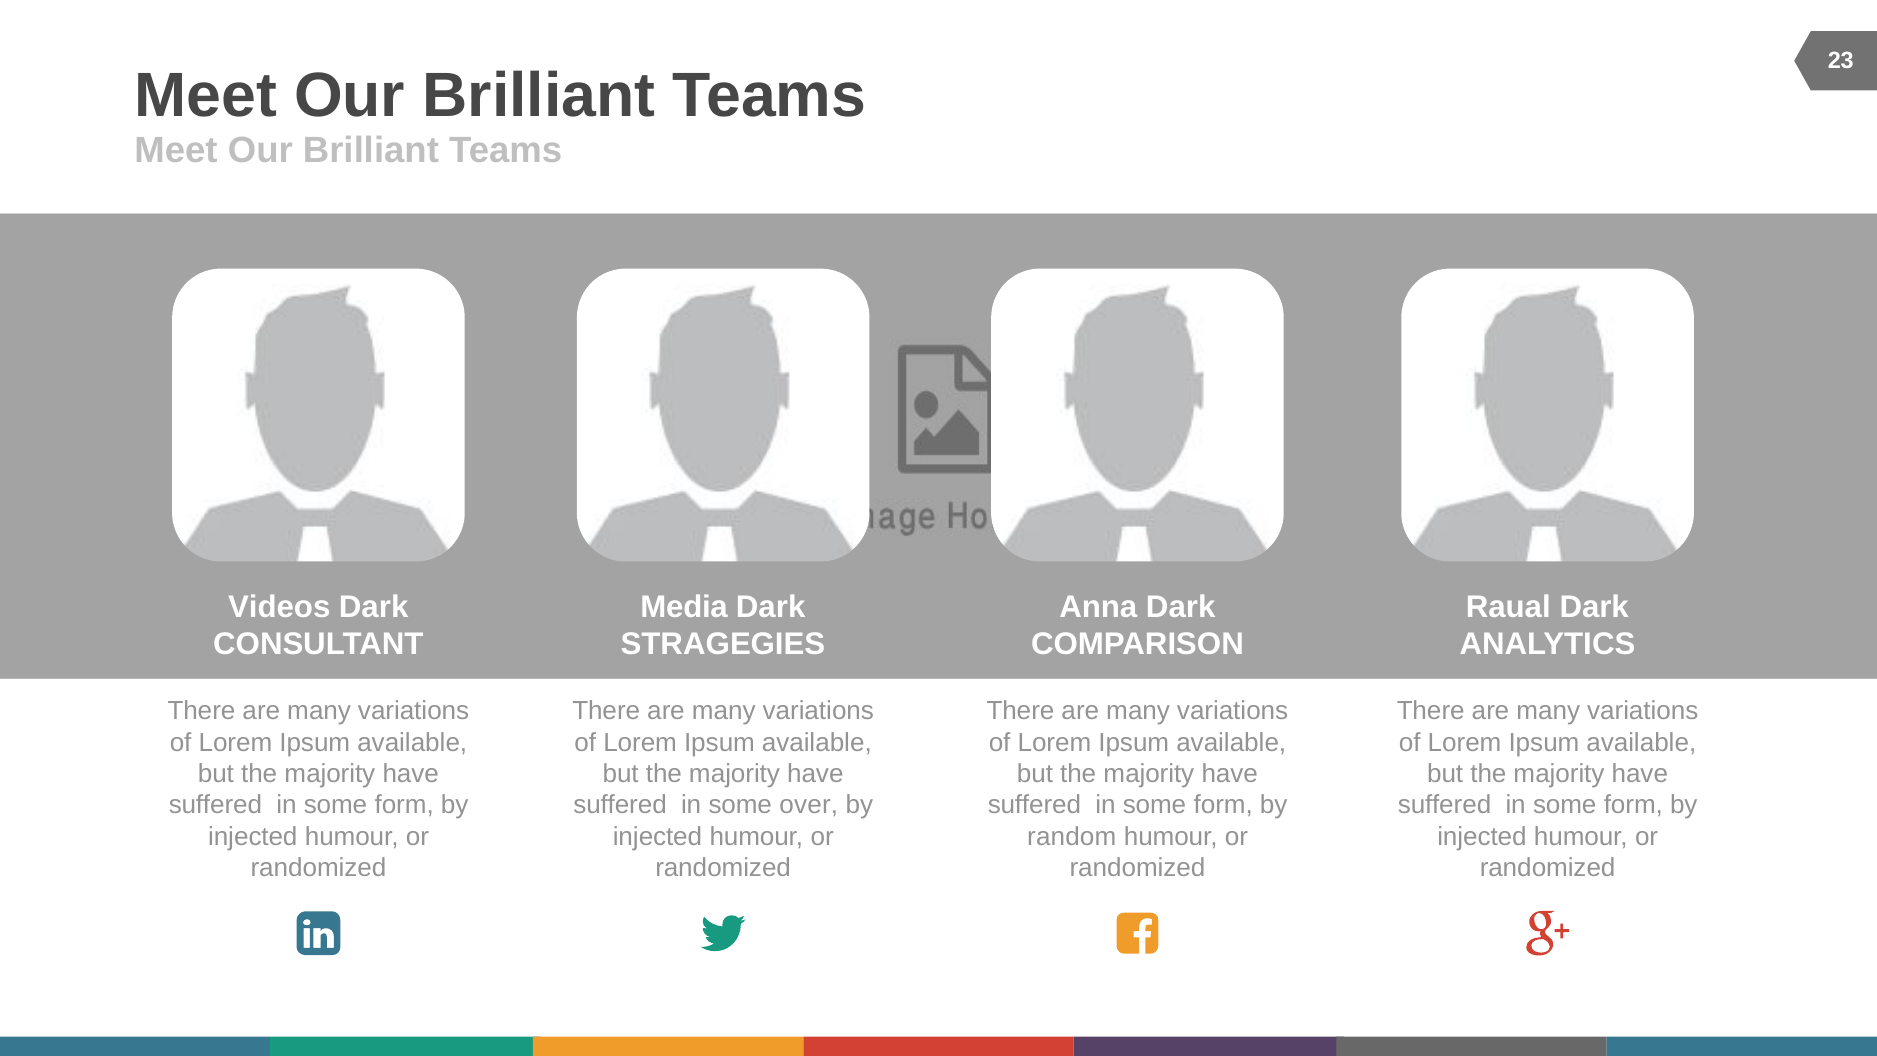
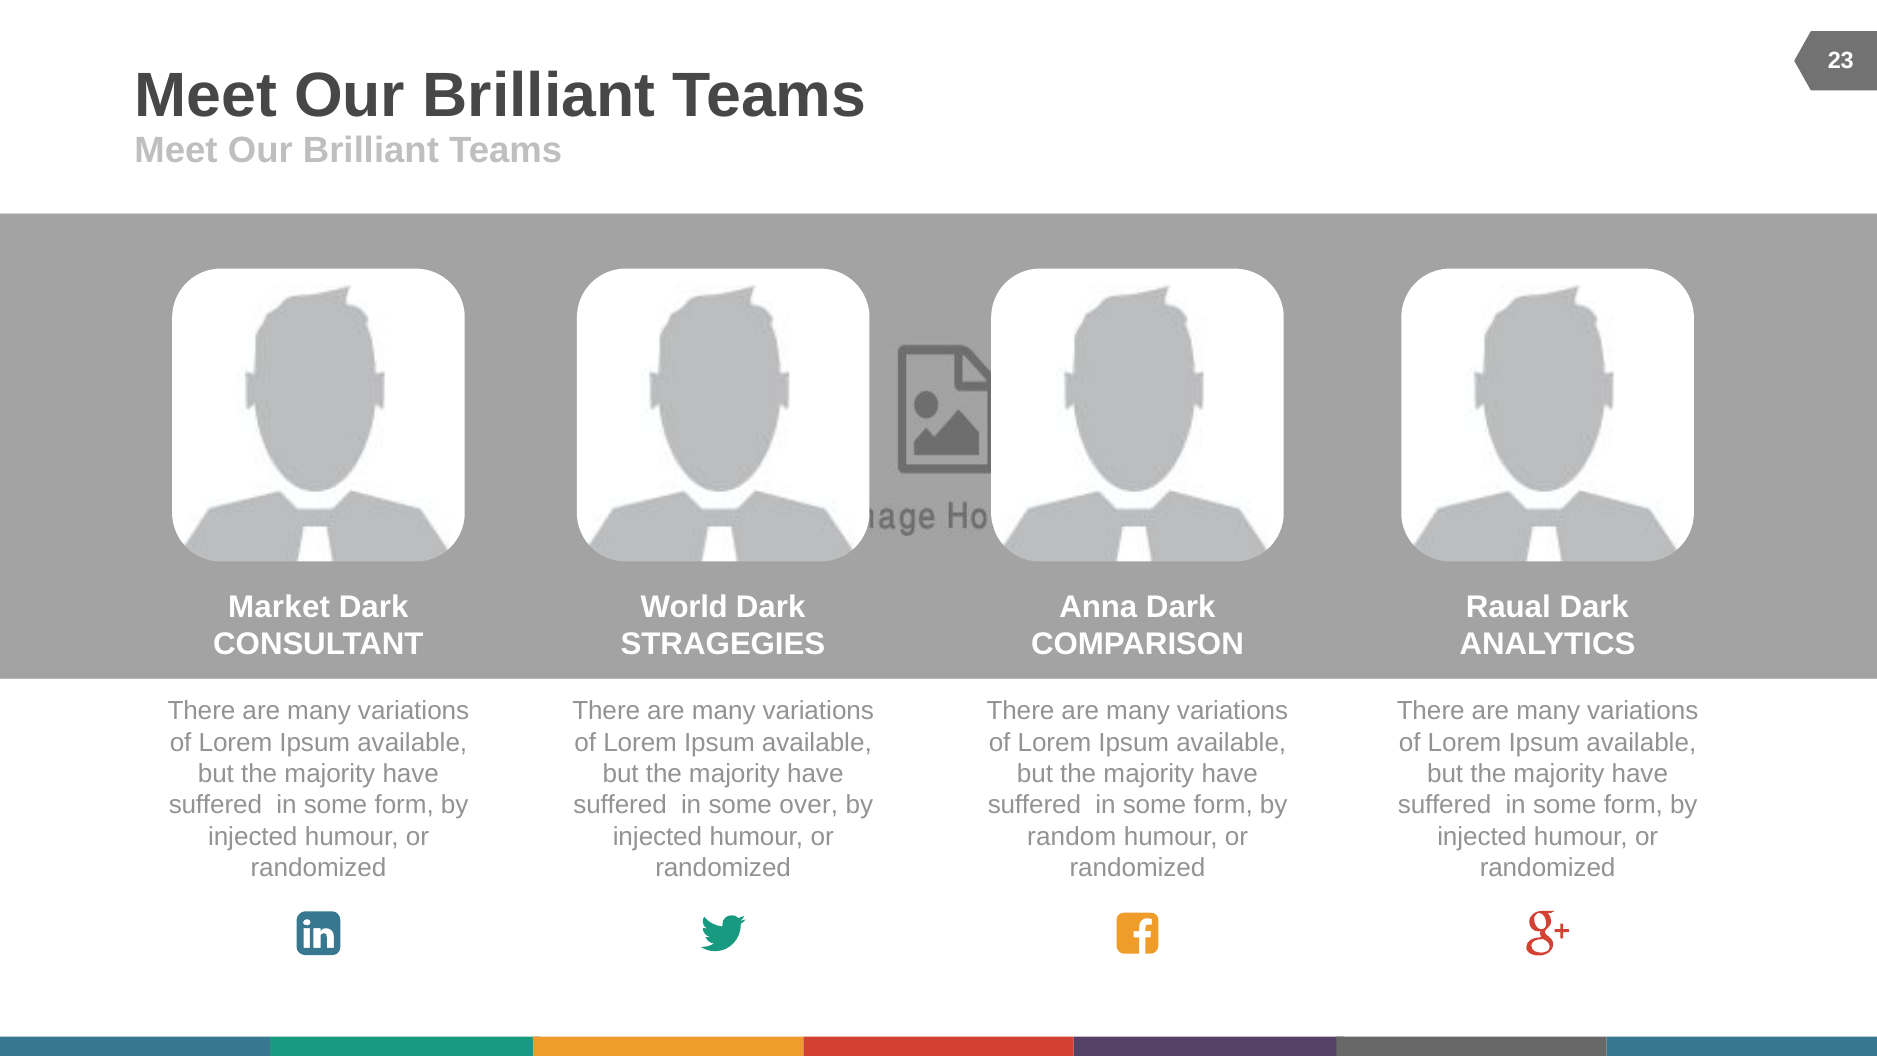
Videos: Videos -> Market (279, 607)
Media: Media -> World (684, 607)
